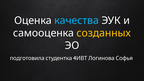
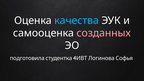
созданных colour: yellow -> pink (104, 33)
